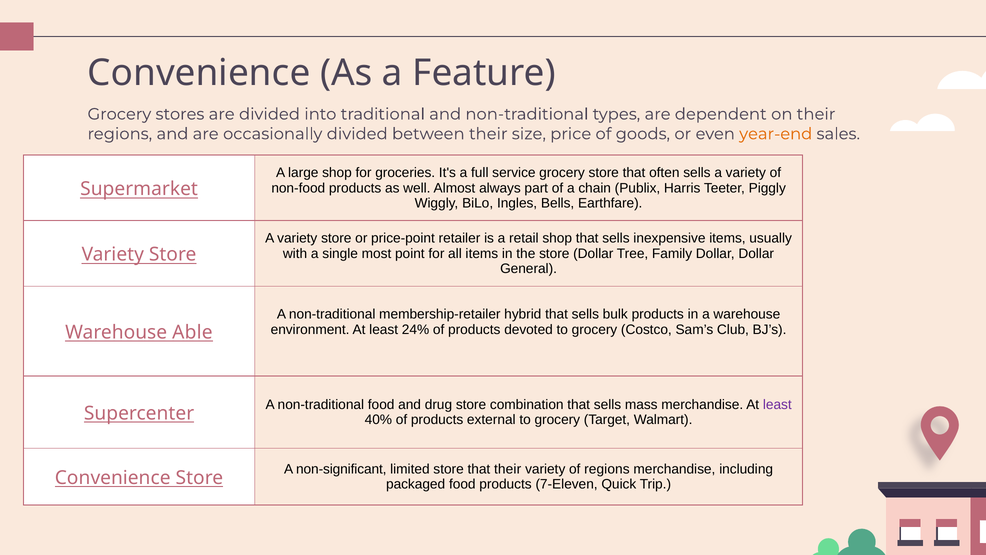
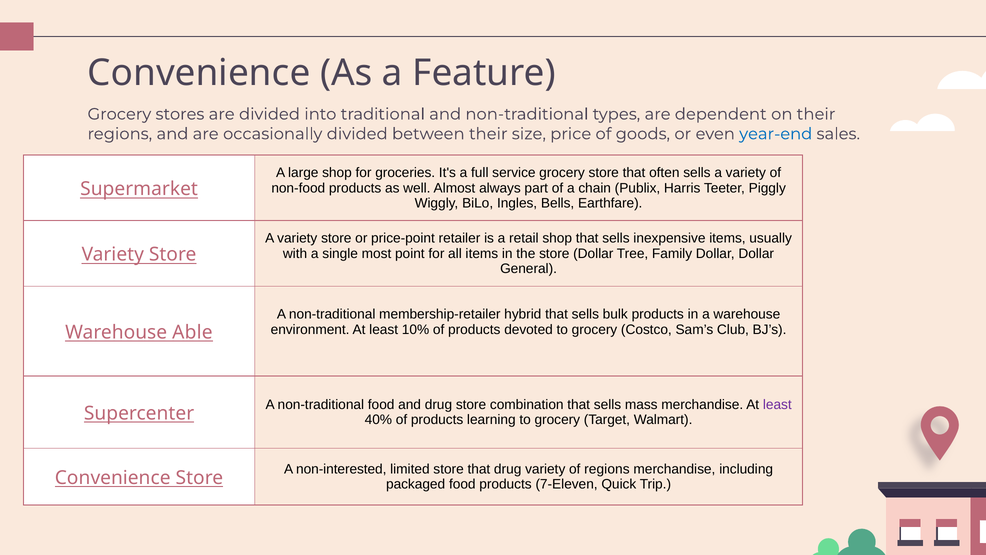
year-end colour: orange -> blue (776, 134)
24%: 24% -> 10% (416, 329)
external: external -> learning (491, 420)
non-significant: non-significant -> non-interested (341, 469)
that their: their -> drug (508, 469)
